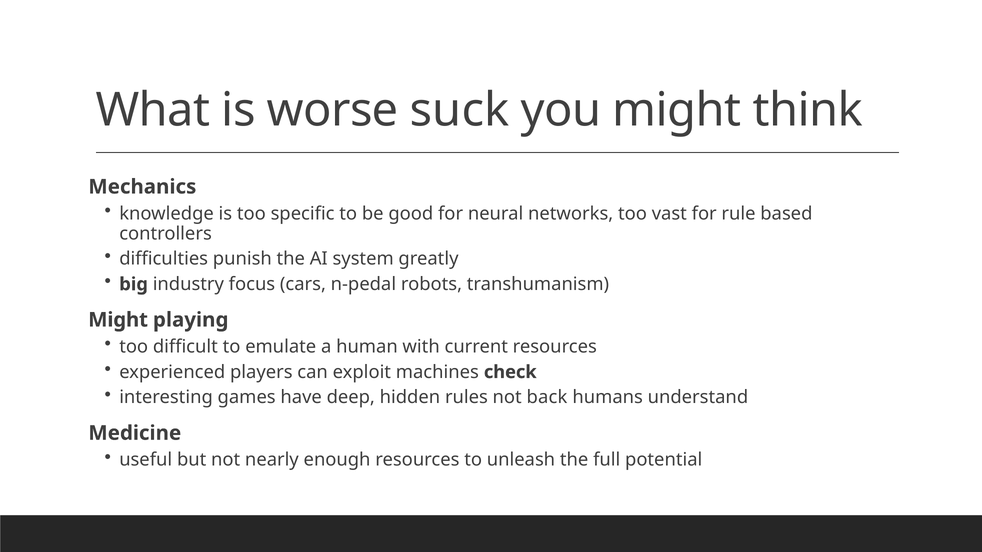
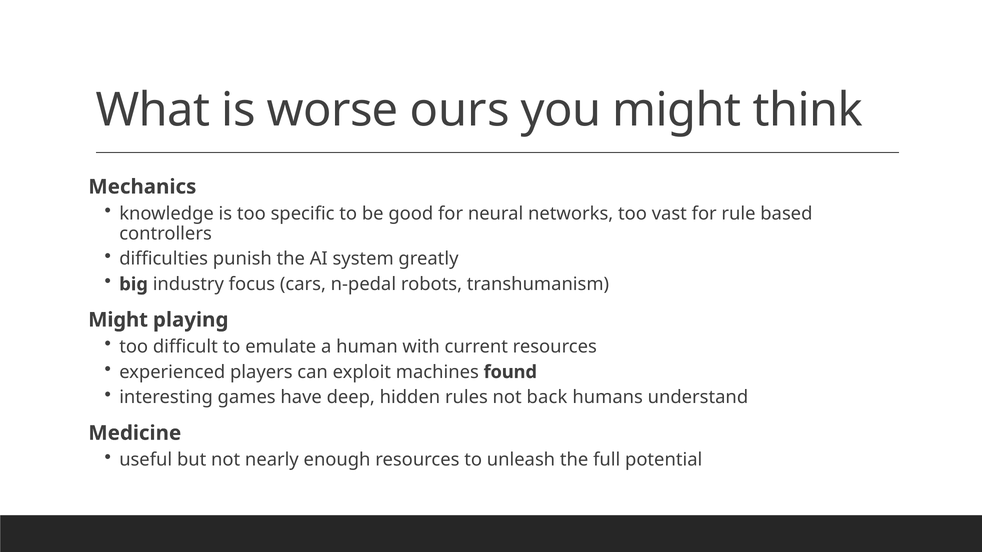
suck: suck -> ours (460, 111)
check: check -> found (510, 372)
